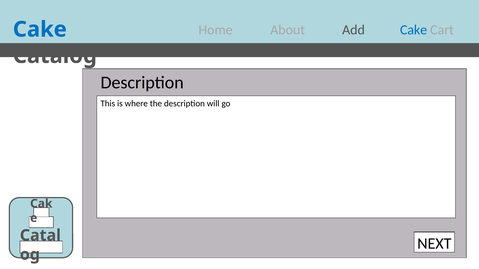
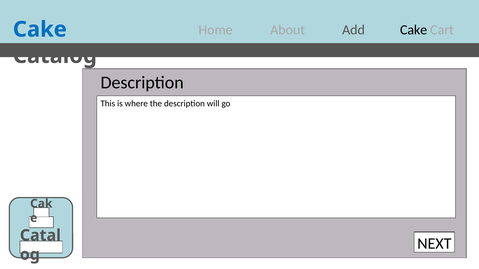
Cake colour: blue -> black (414, 30)
